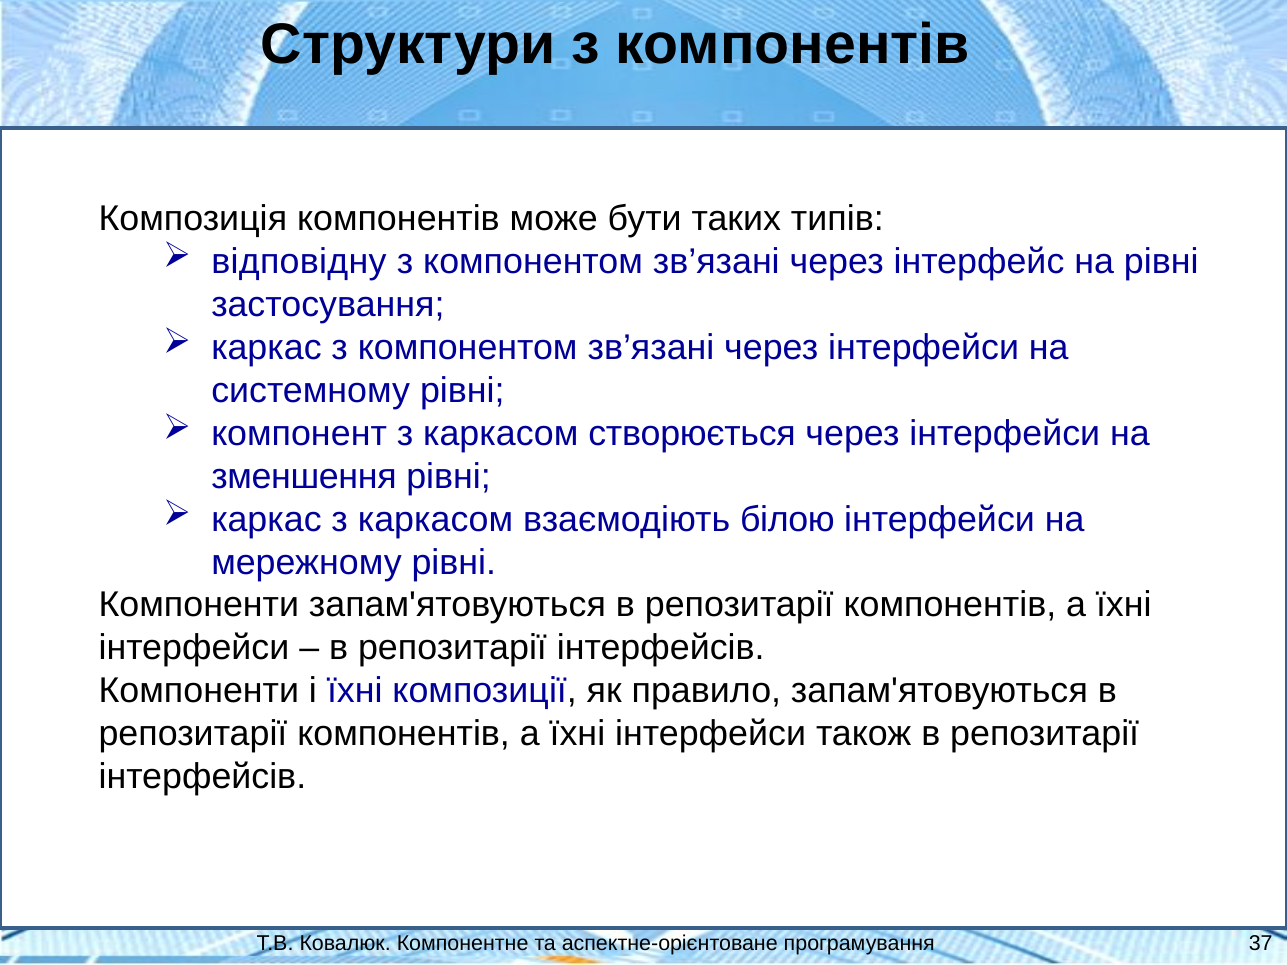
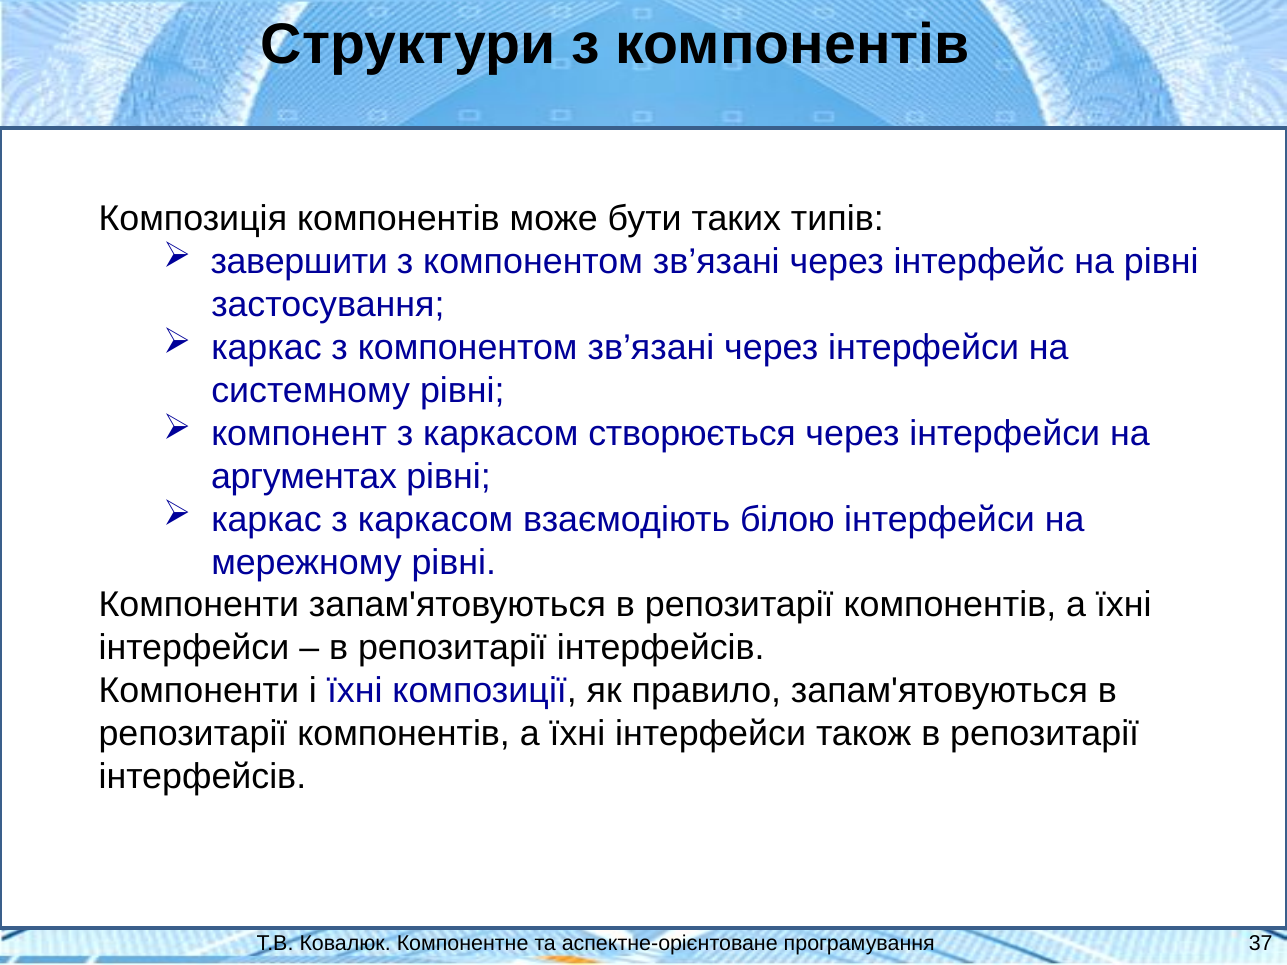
відповідну: відповідну -> завершити (299, 262)
зменшення: зменшення -> аргументах (304, 477)
